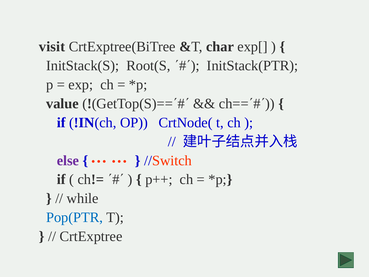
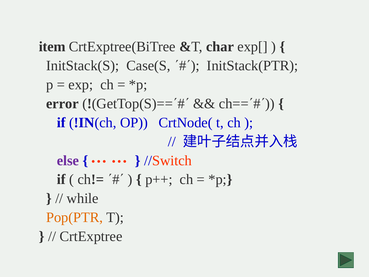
visit: visit -> item (52, 47)
Root(S: Root(S -> Case(S (148, 66)
value: value -> error (62, 104)
Pop(PTR colour: blue -> orange (75, 217)
